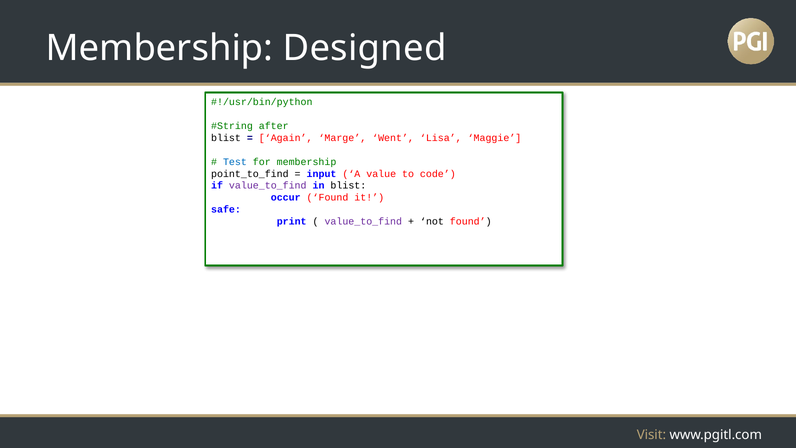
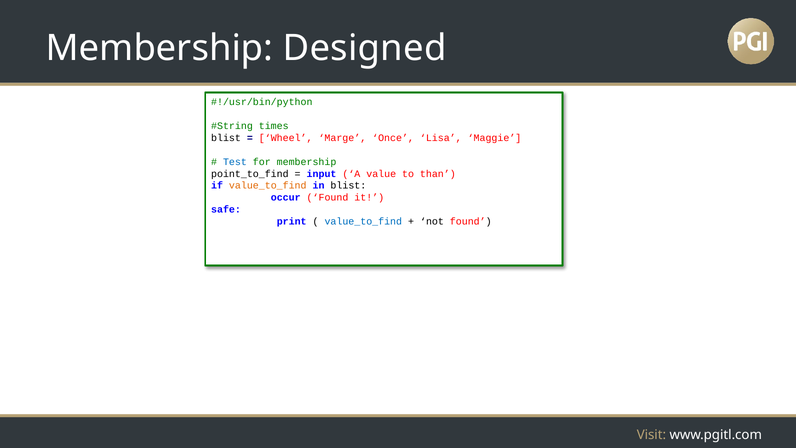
after: after -> times (274, 126)
Again: Again -> Wheel (286, 138)
Went: Went -> Once (393, 138)
code: code -> than (438, 174)
value_to_find colour: purple -> orange (268, 186)
value_to_find colour: purple -> blue (363, 221)
